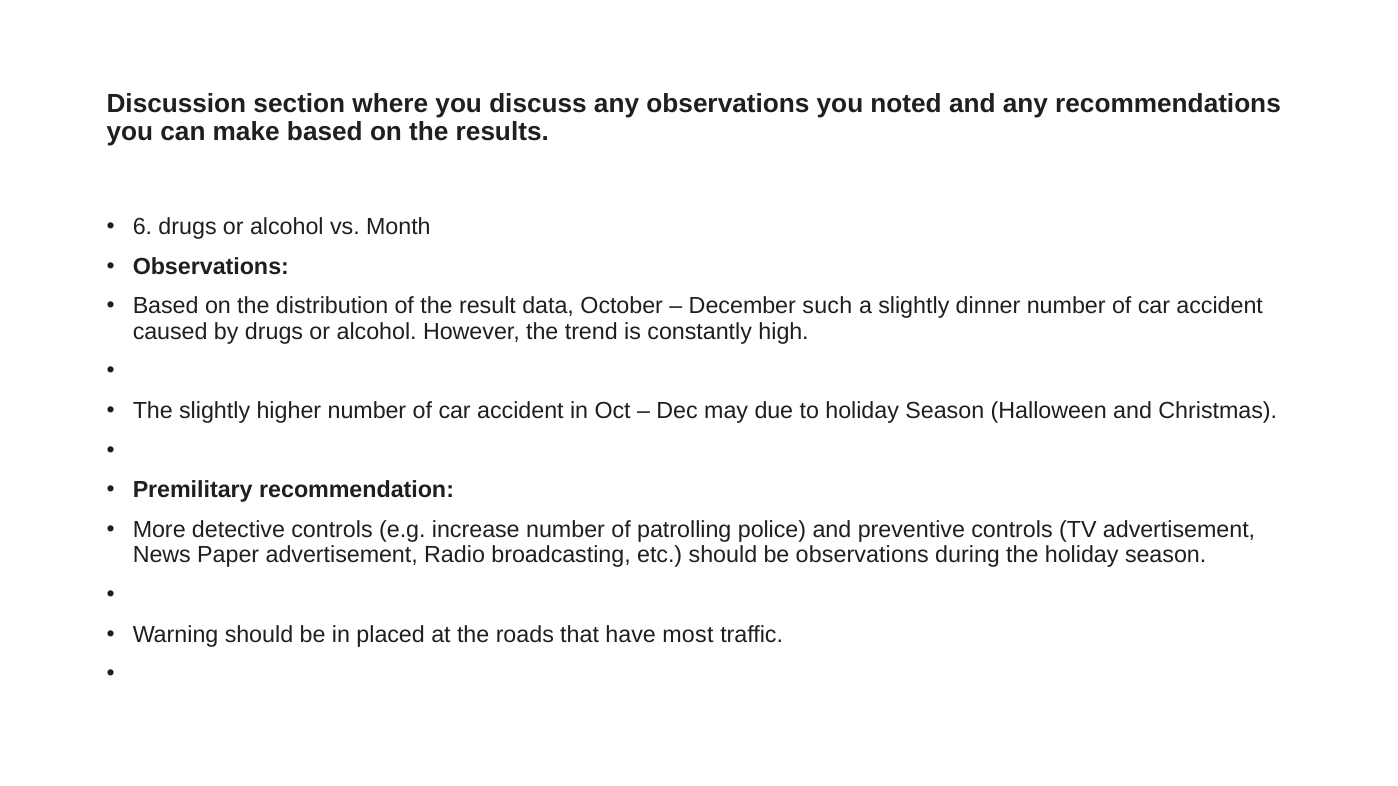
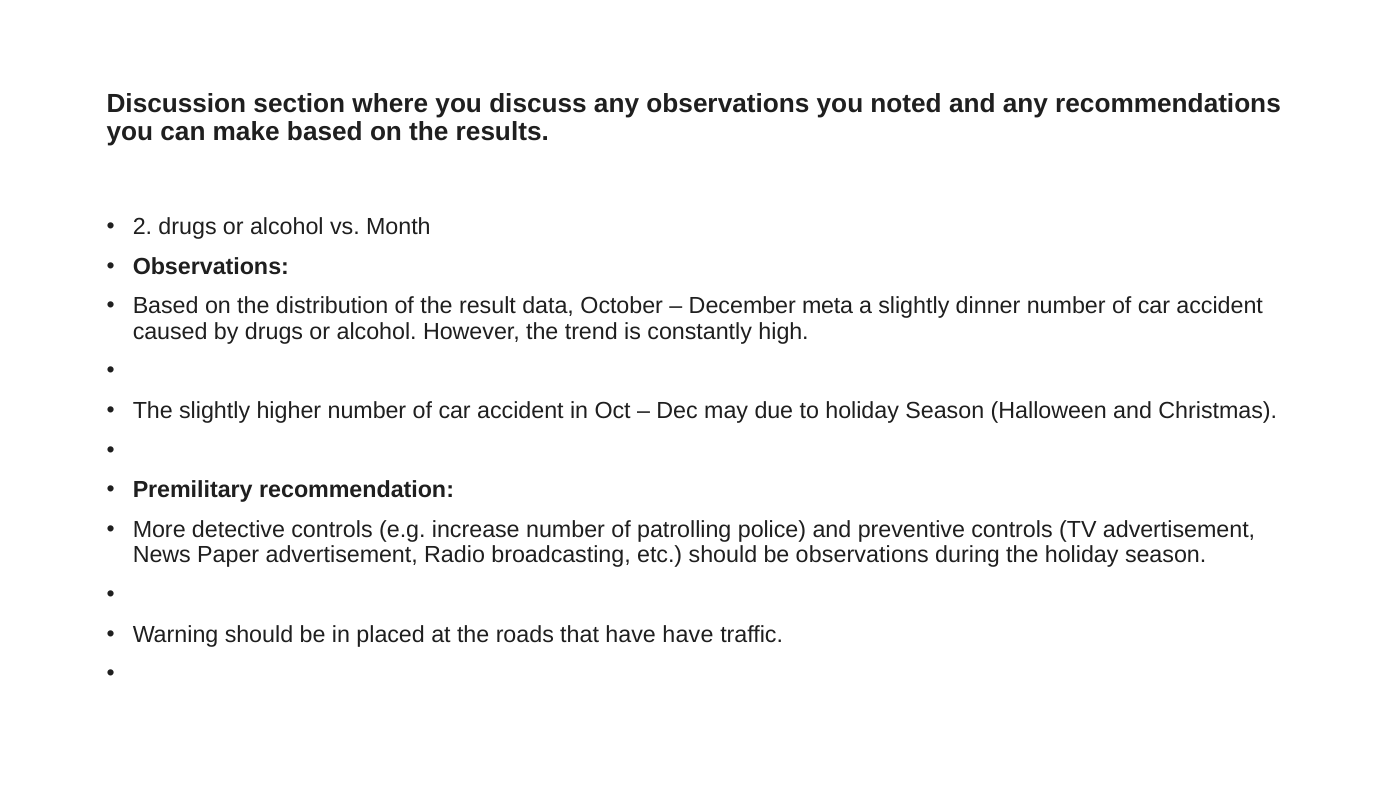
6: 6 -> 2 (142, 227)
such: such -> meta (828, 306)
have most: most -> have (688, 635)
